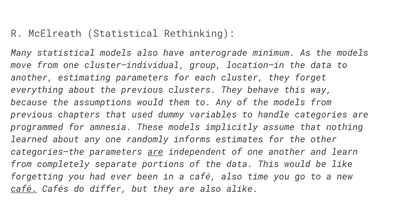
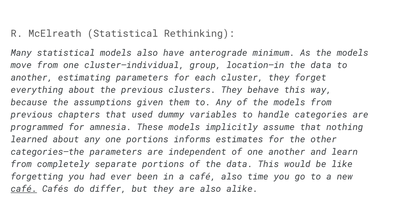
assumptions would: would -> given (150, 102)
one randomly: randomly -> portions (147, 140)
are underline: present -> none (155, 152)
